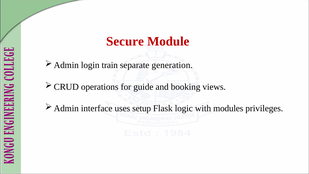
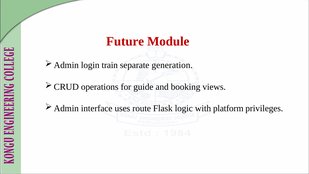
Secure: Secure -> Future (125, 41)
setup: setup -> route (142, 108)
modules: modules -> platform (228, 108)
